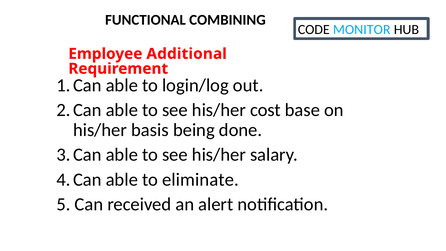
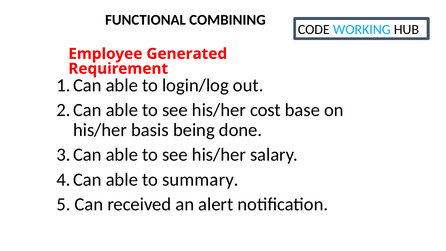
MONITOR: MONITOR -> WORKING (362, 30)
Additional: Additional -> Generated (187, 54)
eliminate: eliminate -> summary (200, 179)
